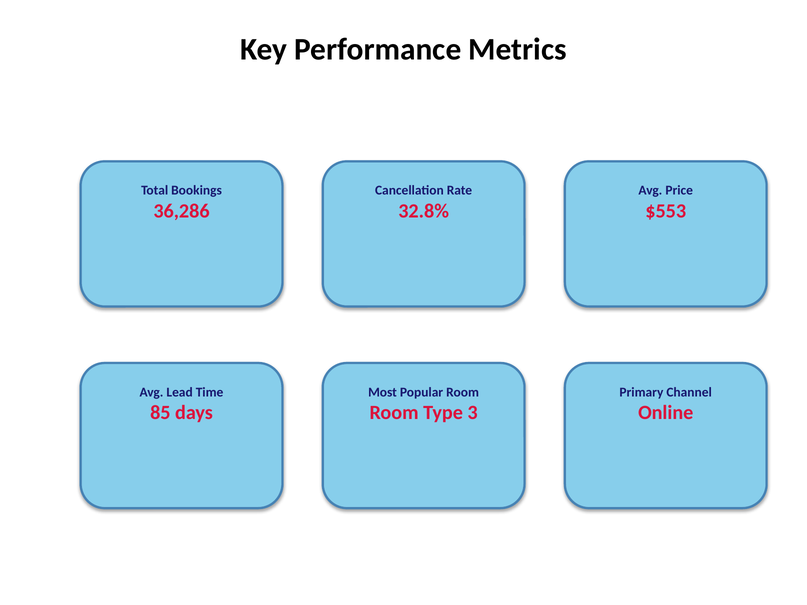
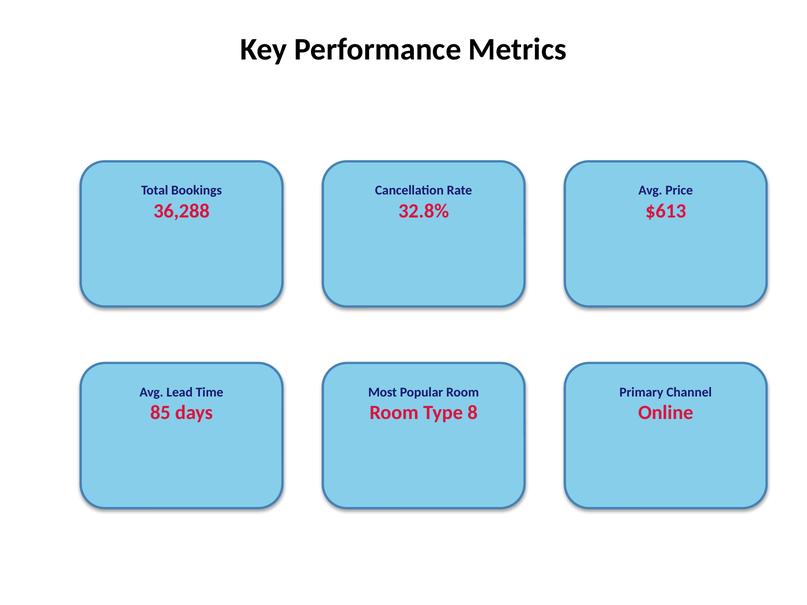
36,286: 36,286 -> 36,288 (182, 211)
$553: $553 -> $613 (666, 211)
3: 3 -> 8 (473, 413)
